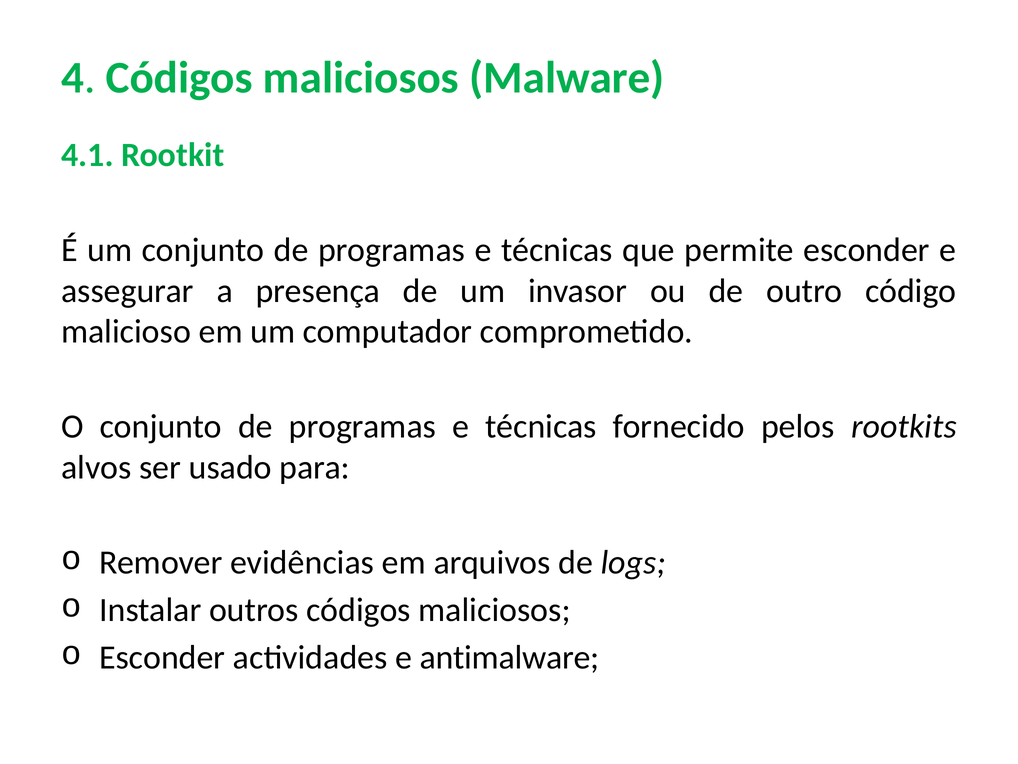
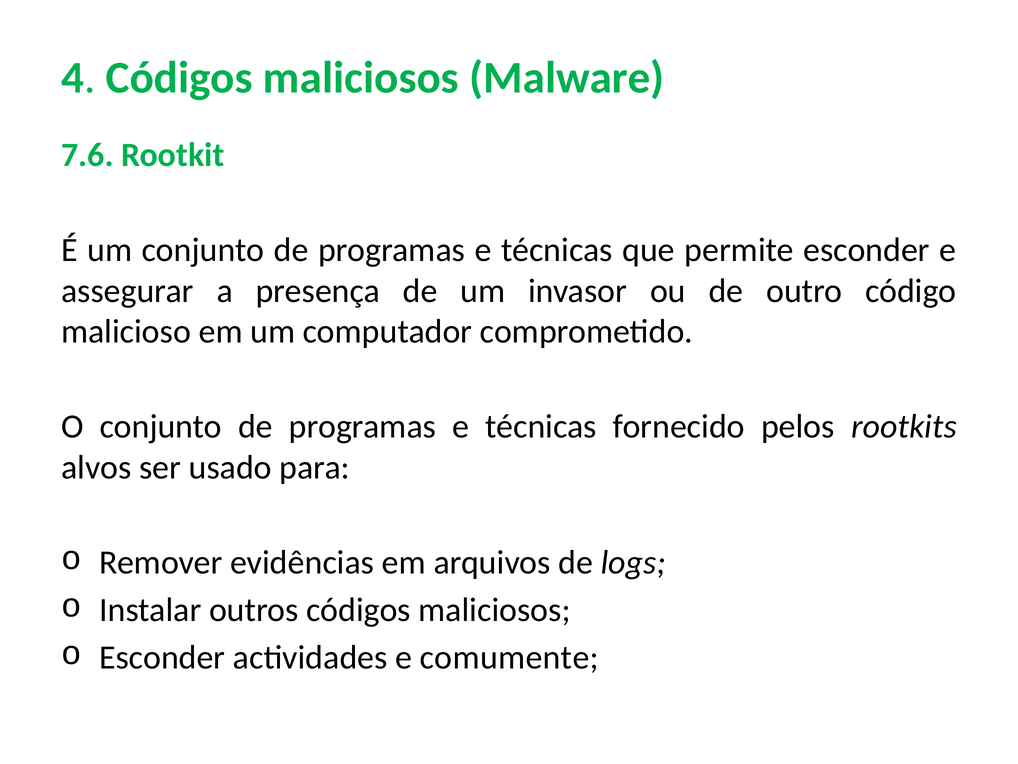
4.1: 4.1 -> 7.6 (87, 155)
antimalware: antimalware -> comumente (509, 657)
